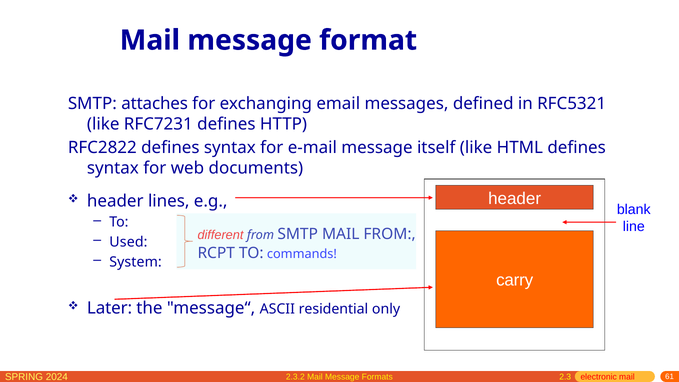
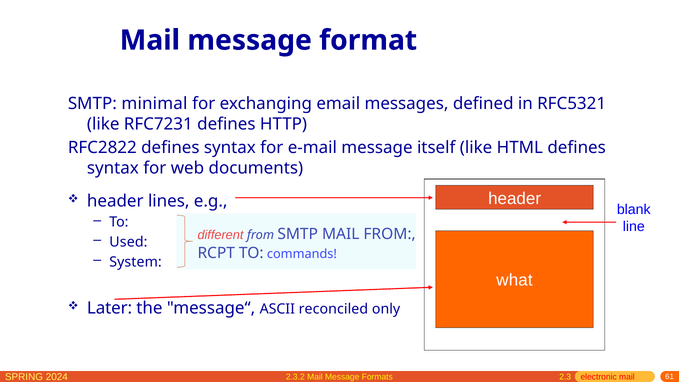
attaches: attaches -> minimal (154, 104)
carry: carry -> what (515, 280)
residential: residential -> reconciled (333, 309)
